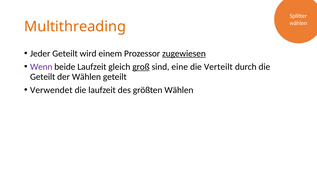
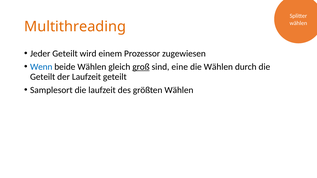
zugewiesen underline: present -> none (184, 54)
Wenn colour: purple -> blue (41, 67)
beide Laufzeit: Laufzeit -> Wählen (92, 67)
die Verteilt: Verteilt -> Wählen (218, 67)
der Wählen: Wählen -> Laufzeit (86, 77)
Verwendet: Verwendet -> Samplesort (51, 90)
